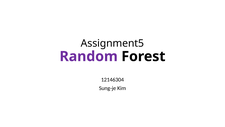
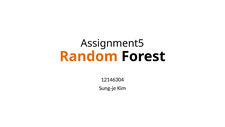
Random colour: purple -> orange (89, 56)
